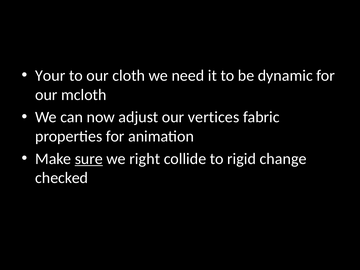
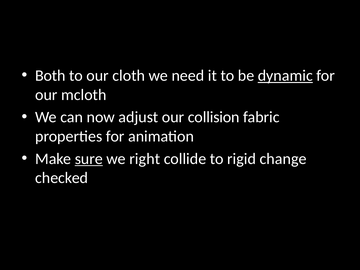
Your: Your -> Both (50, 76)
dynamic underline: none -> present (285, 76)
vertices: vertices -> collision (214, 117)
